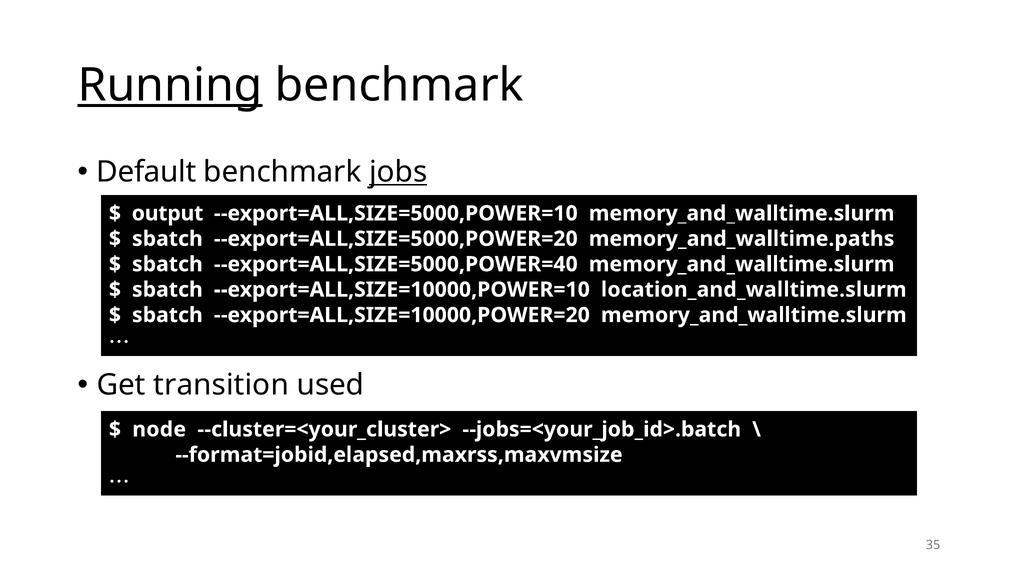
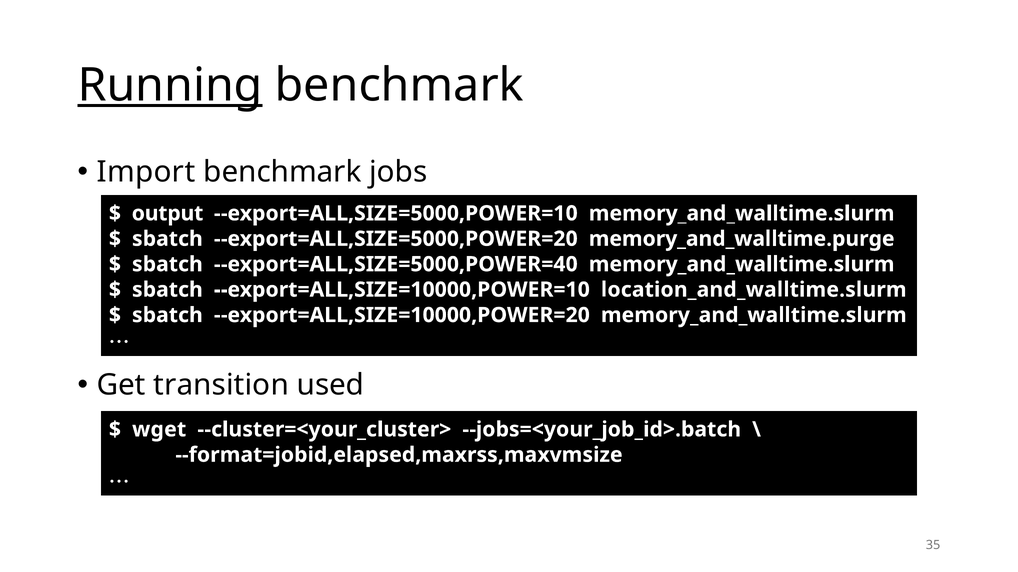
Default: Default -> Import (146, 172)
jobs underline: present -> none (398, 172)
memory_and_walltime.paths: memory_and_walltime.paths -> memory_and_walltime.purge (742, 239)
node: node -> wget (159, 430)
